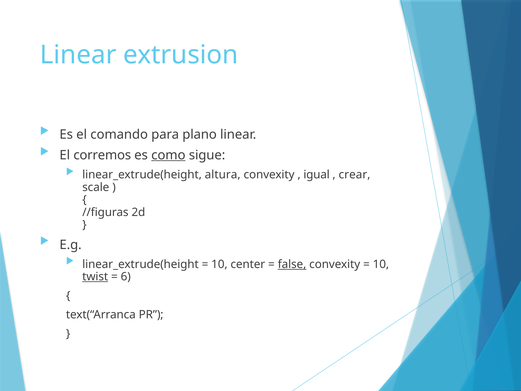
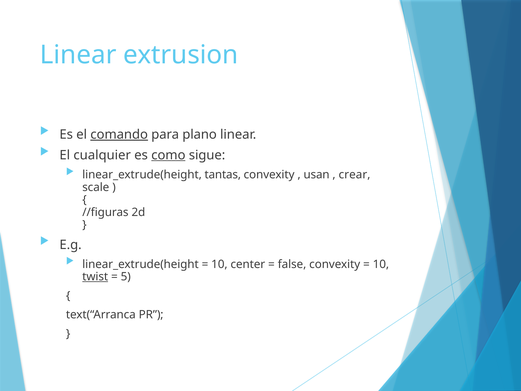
comando underline: none -> present (119, 134)
corremos: corremos -> cualquier (102, 155)
altura: altura -> tantas (223, 175)
igual: igual -> usan (317, 175)
false underline: present -> none (292, 264)
6: 6 -> 5 (126, 277)
